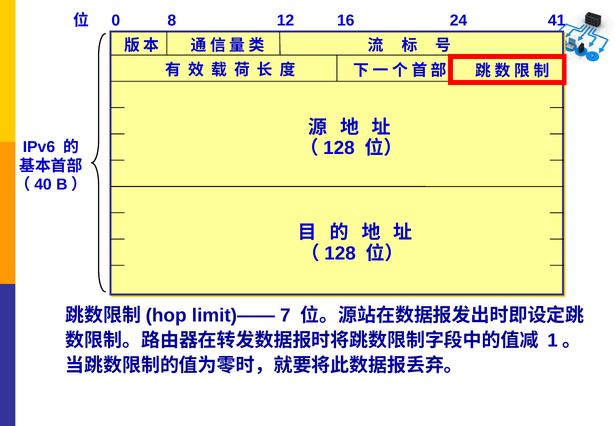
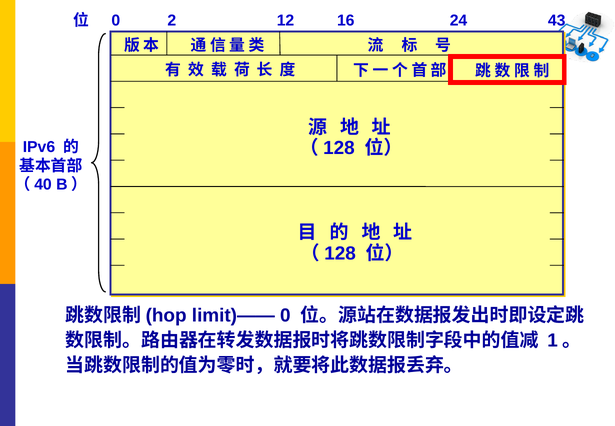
8: 8 -> 2 (172, 21)
41: 41 -> 43 (557, 21)
limit)—— 7: 7 -> 0 (285, 316)
